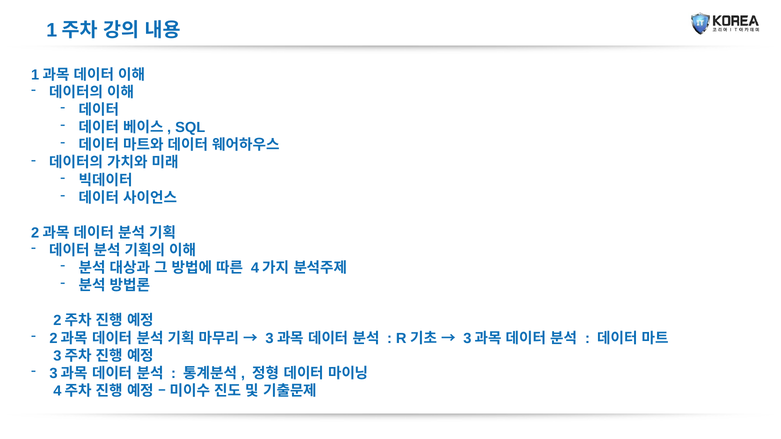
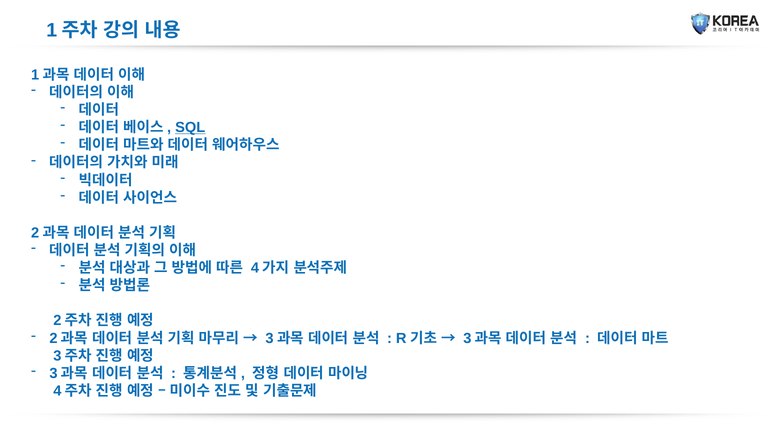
SQL underline: none -> present (190, 128)
